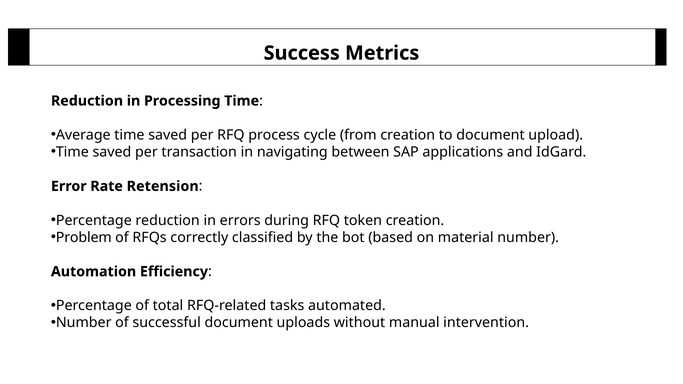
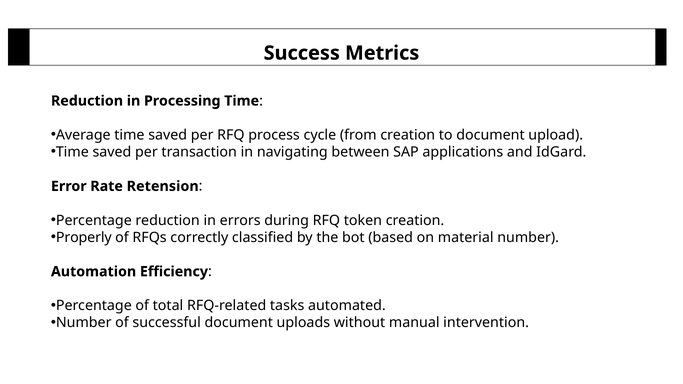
Problem: Problem -> Properly (84, 238)
